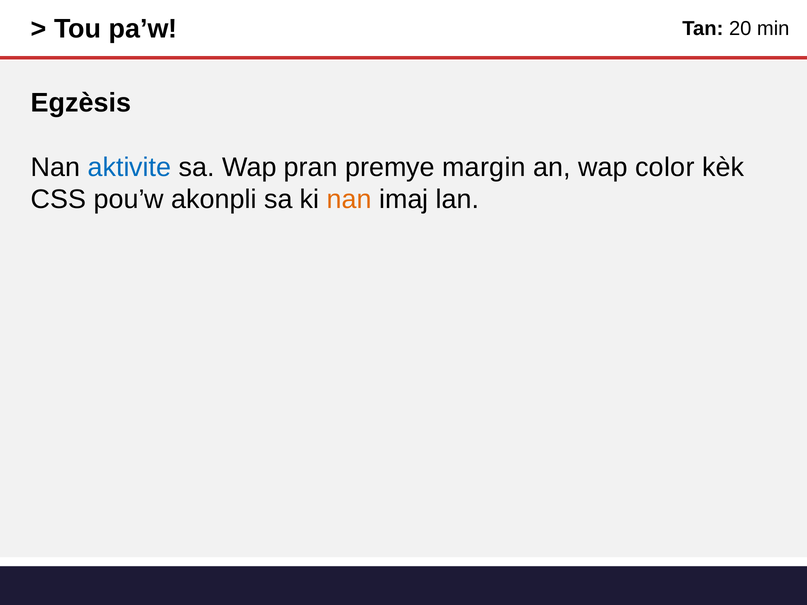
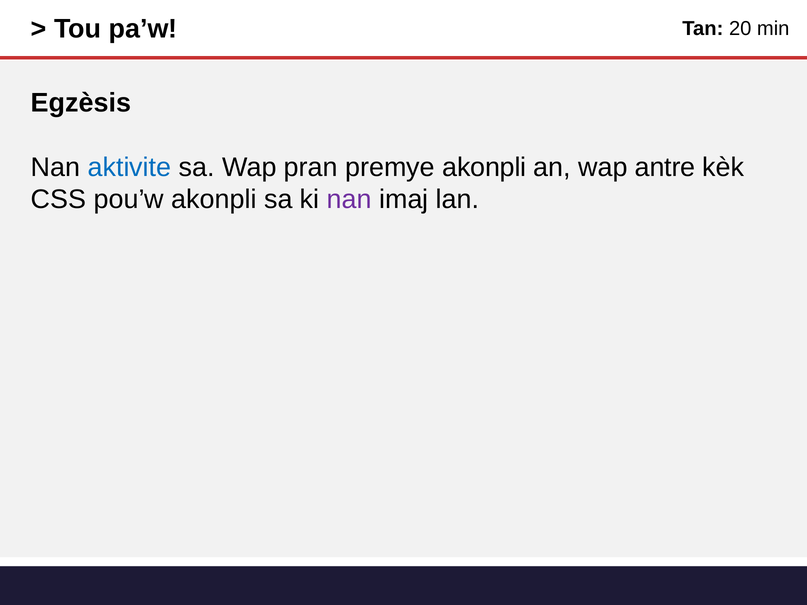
premye margin: margin -> akonpli (484, 167)
color: color -> antre (665, 167)
nan colour: orange -> purple (349, 200)
